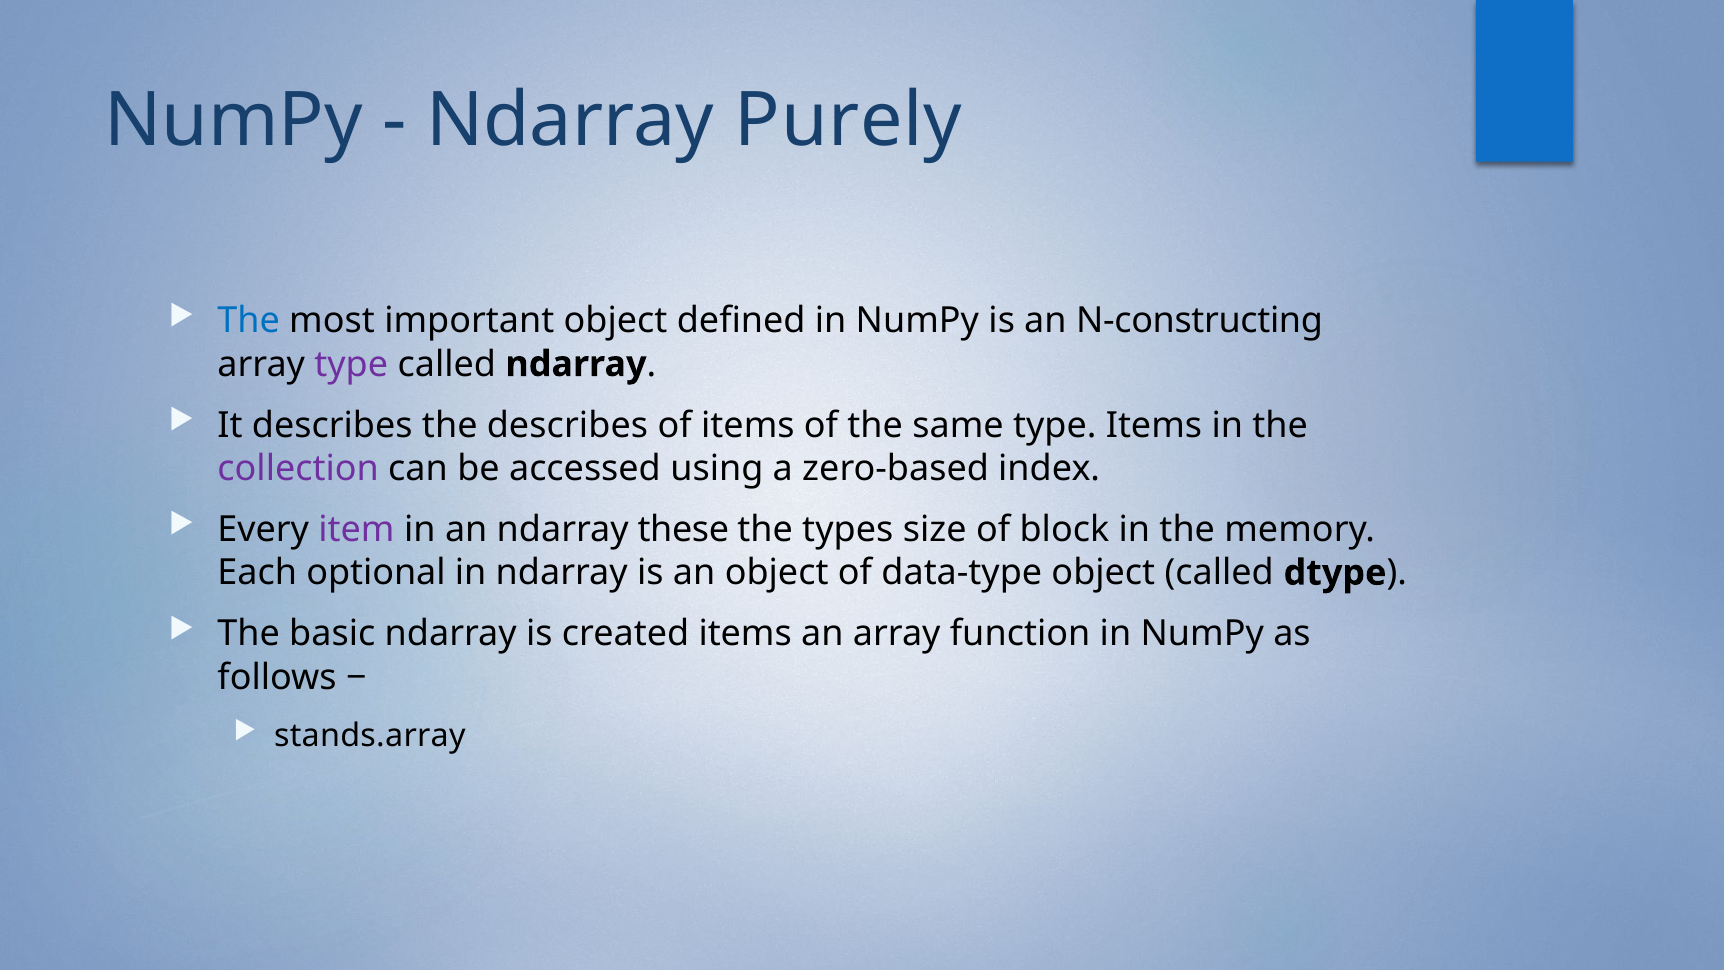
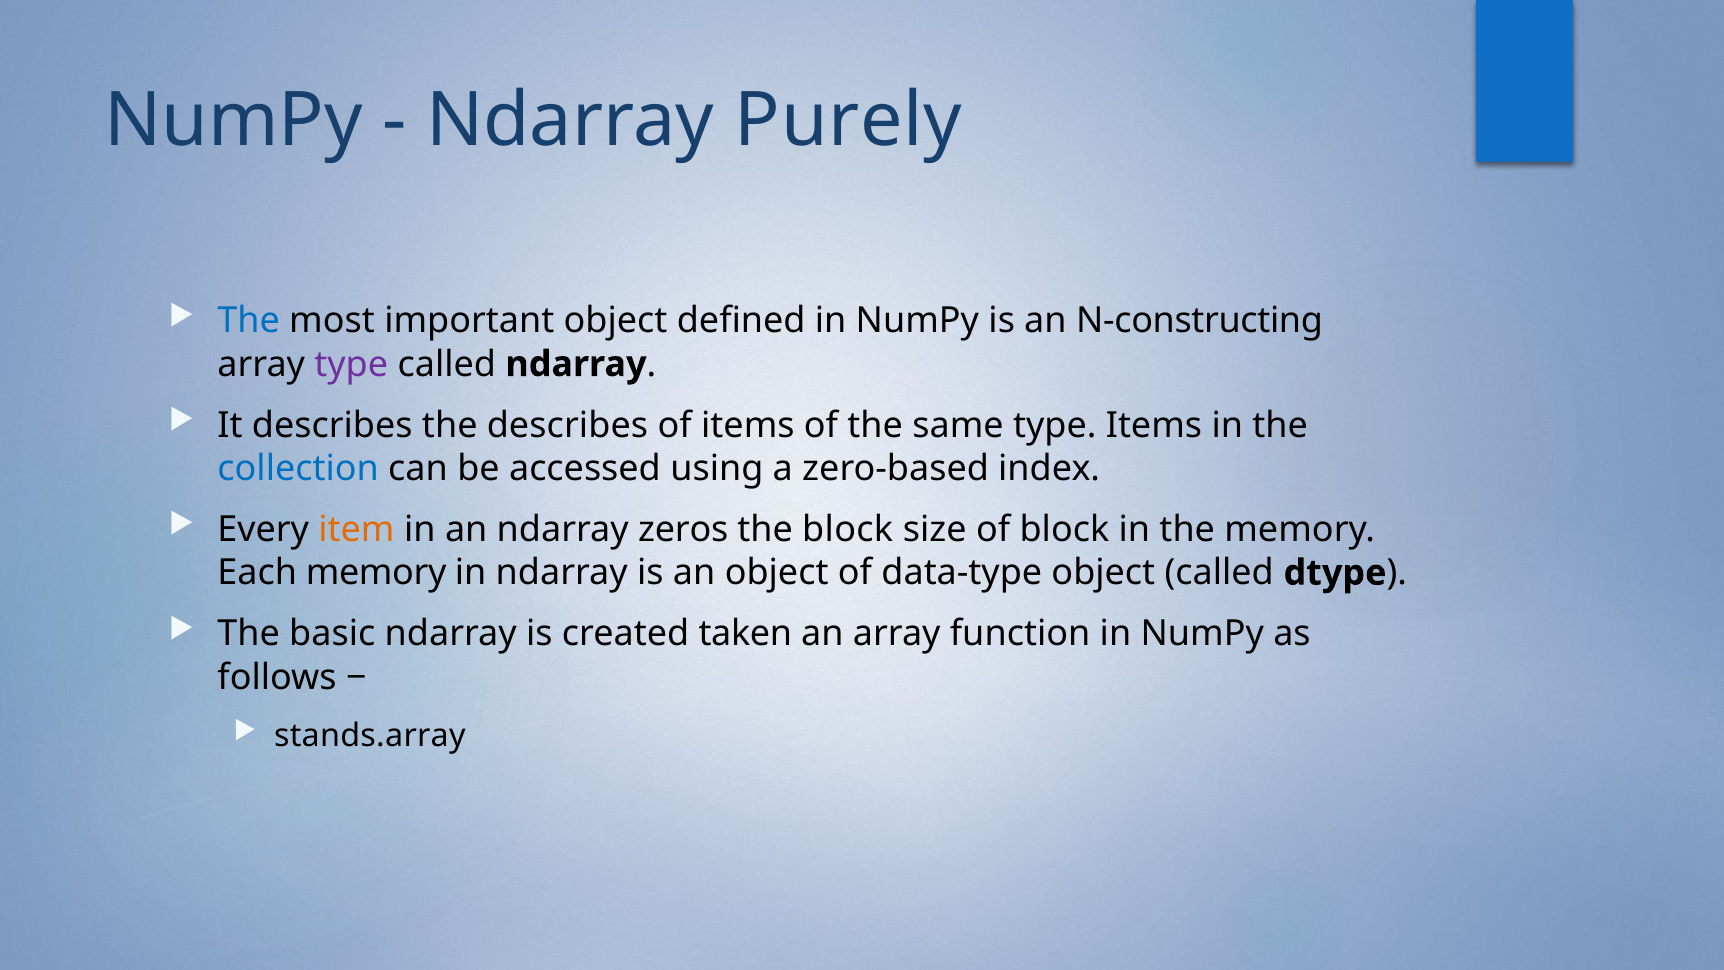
collection colour: purple -> blue (298, 468)
item colour: purple -> orange (357, 530)
these: these -> zeros (683, 530)
the types: types -> block (848, 530)
Each optional: optional -> memory (376, 573)
created items: items -> taken (745, 634)
